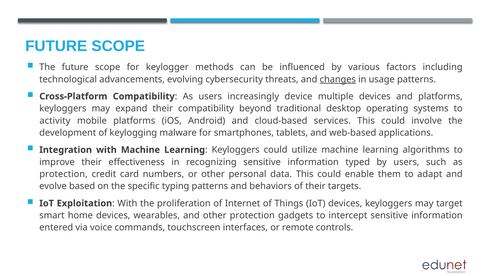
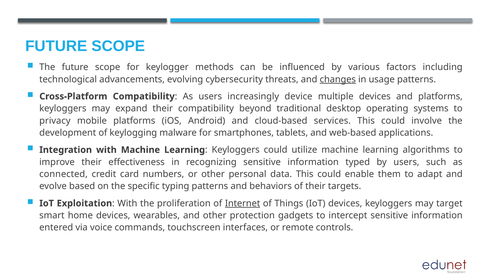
activity: activity -> privacy (55, 120)
protection: protection -> connected (63, 174)
Internet underline: none -> present (243, 203)
